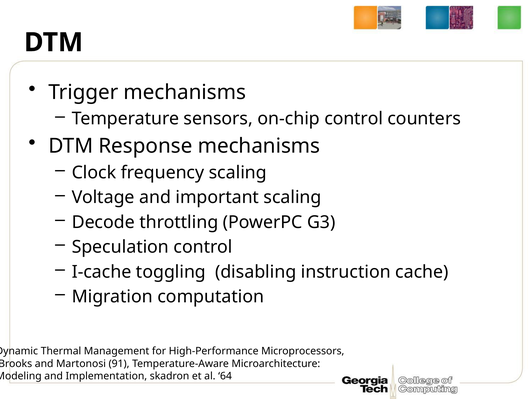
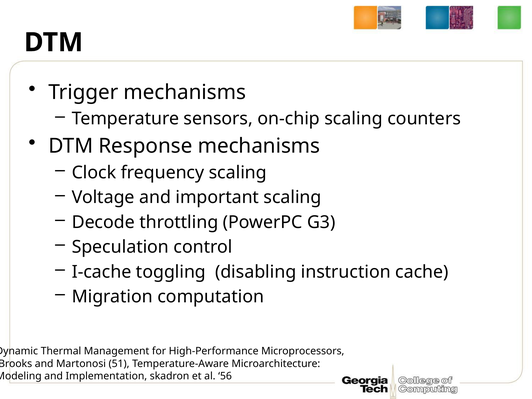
on-chip control: control -> scaling (354, 119)
91: 91 -> 51 (119, 364)
64: 64 -> 56 (225, 376)
